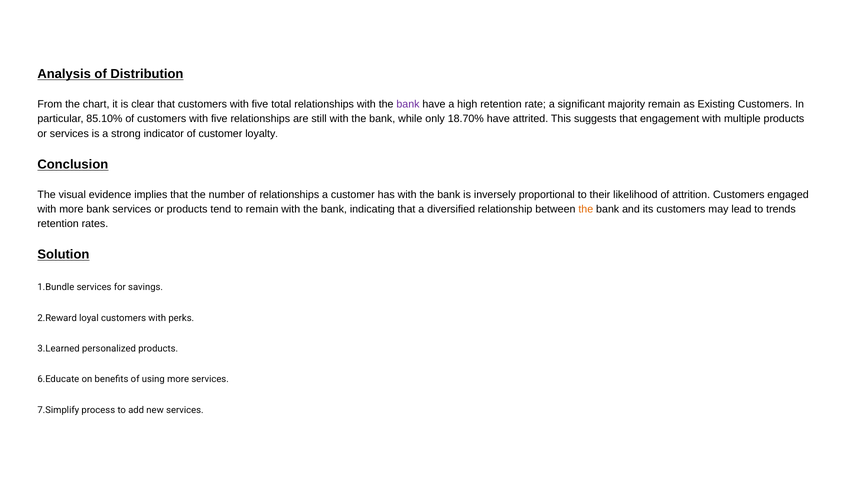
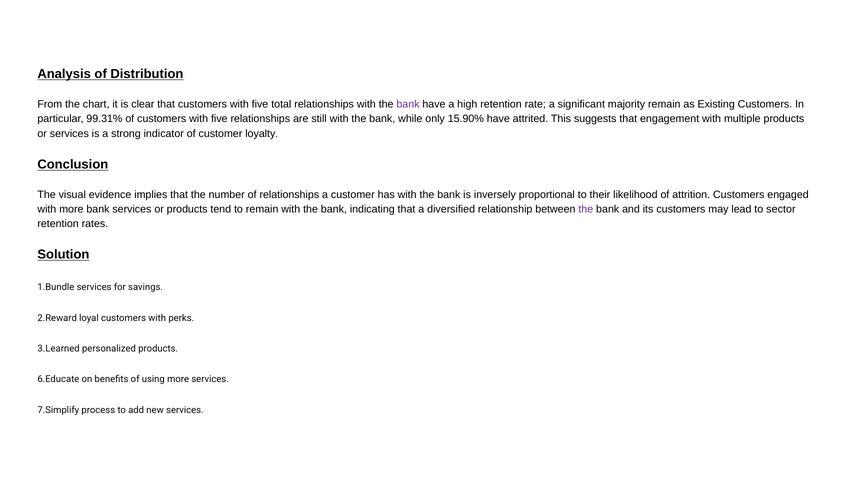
85.10%: 85.10% -> 99.31% (104, 119)
18.70%: 18.70% -> 15.90% (466, 119)
the colour: orange -> purple (586, 209)
trends: trends -> sector (781, 209)
